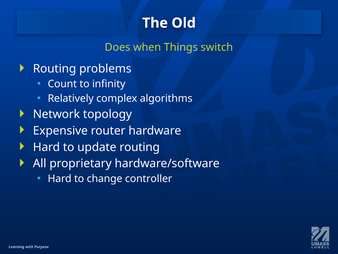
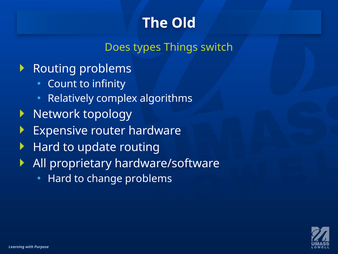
when: when -> types (147, 47)
change controller: controller -> problems (149, 178)
